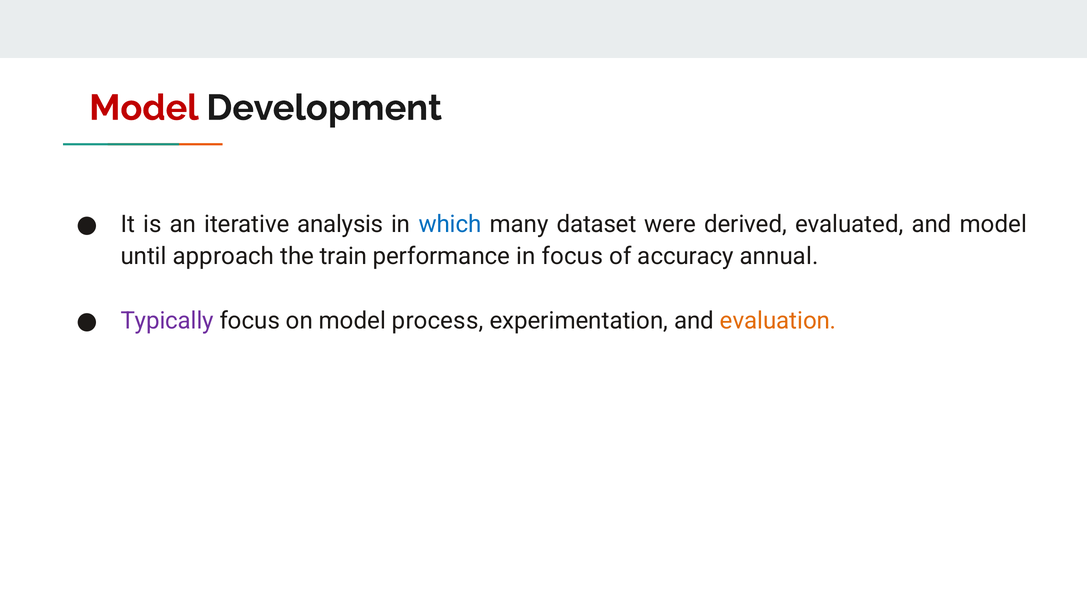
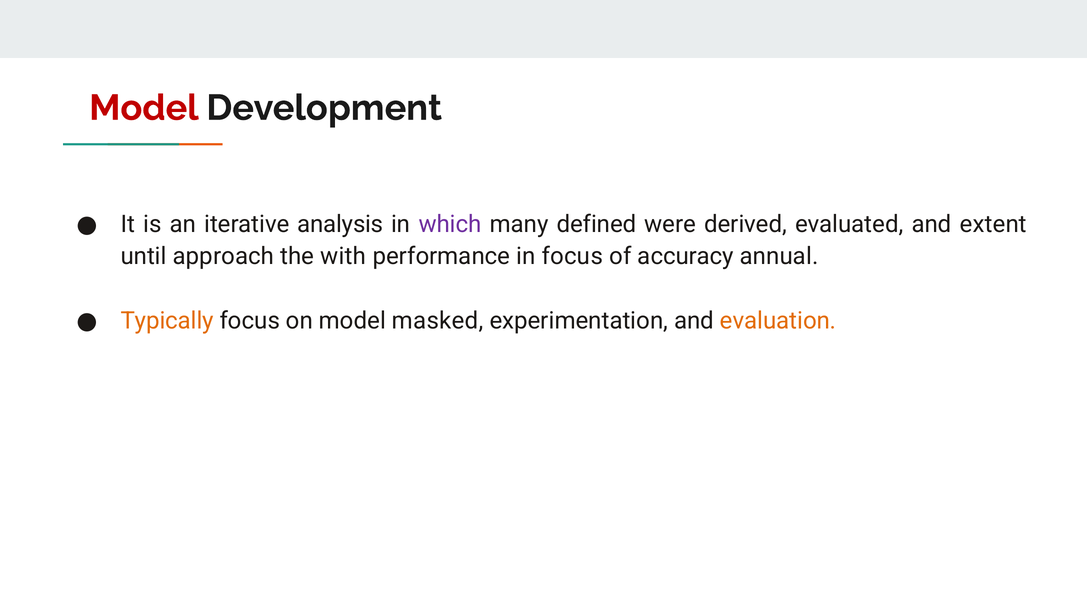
which colour: blue -> purple (450, 224)
dataset: dataset -> defined (597, 224)
and model: model -> extent (993, 224)
train: train -> with (343, 257)
Typically colour: purple -> orange (167, 321)
process: process -> masked (438, 321)
